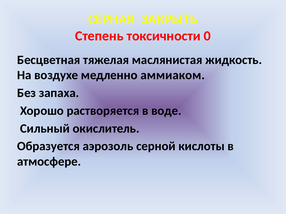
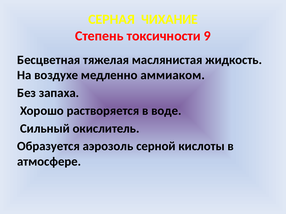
ЗАКРЫТЬ: ЗАКРЫТЬ -> ЧИХАНИЕ (170, 19)
0: 0 -> 9 (207, 36)
